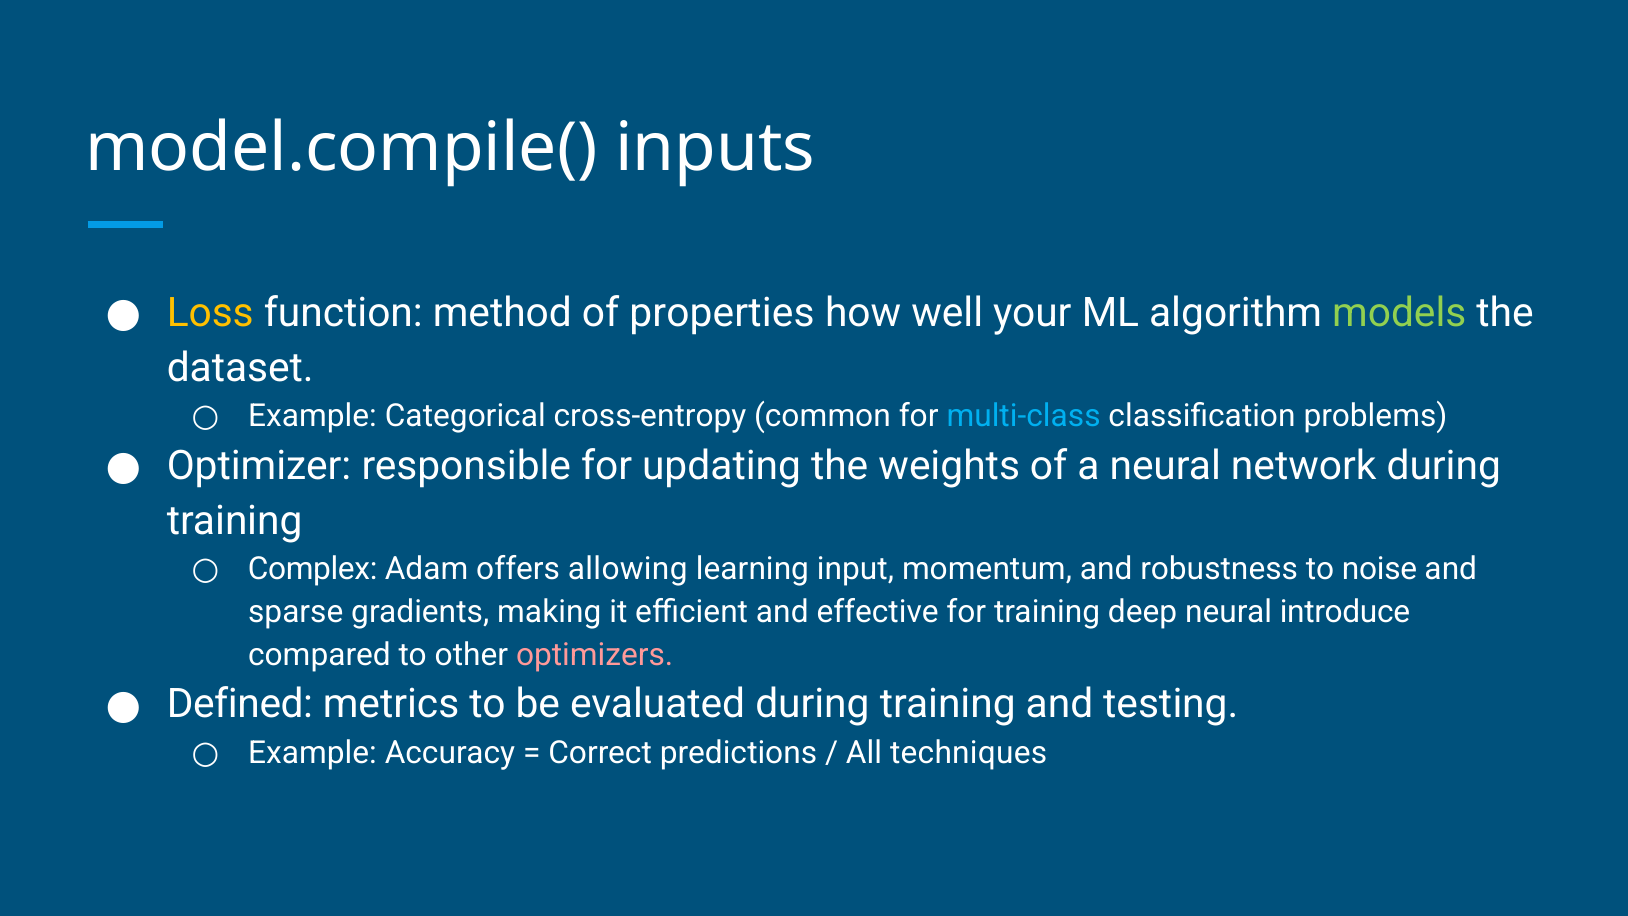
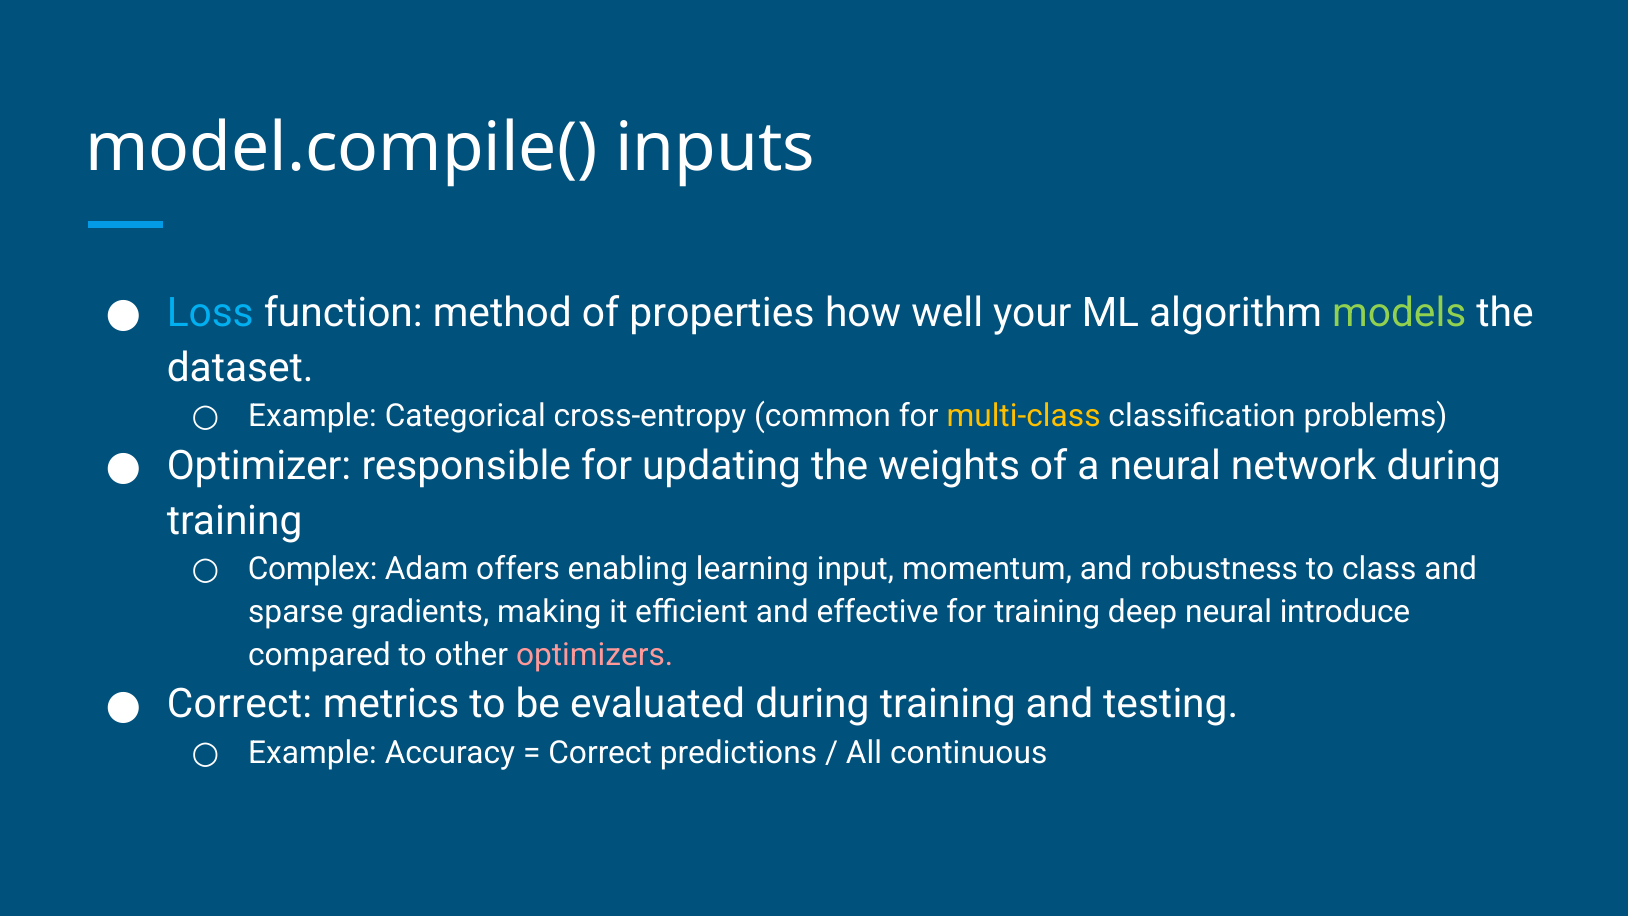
Loss colour: yellow -> light blue (210, 313)
multi-class colour: light blue -> yellow (1024, 416)
allowing: allowing -> enabling (628, 569)
noise: noise -> class (1379, 569)
Defined: Defined -> Correct (240, 704)
techniques: techniques -> continuous (969, 753)
